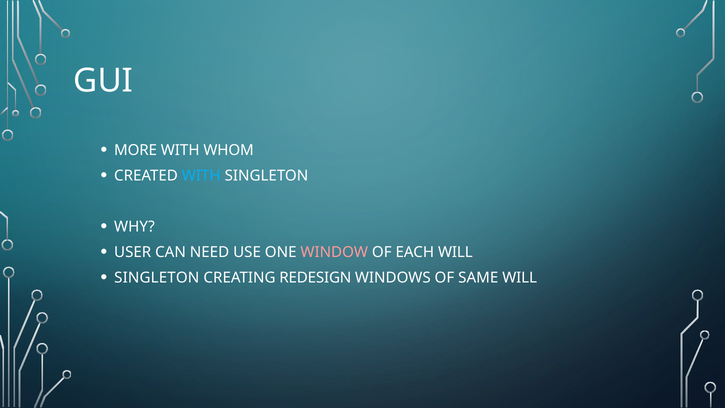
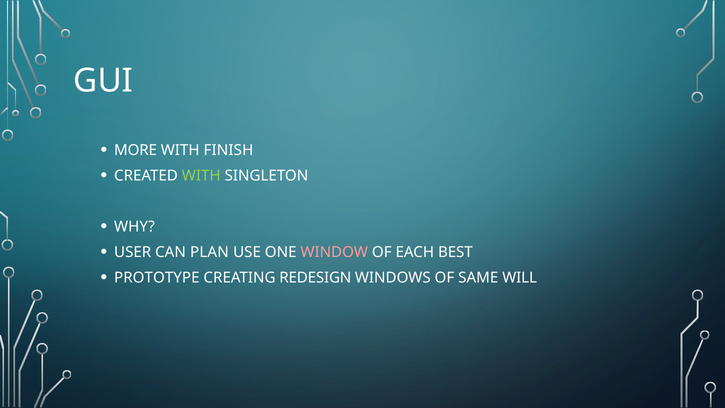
WHOM: WHOM -> FINISH (228, 150)
WITH colour: light blue -> light green (201, 176)
NEED: NEED -> PLAN (209, 252)
EACH WILL: WILL -> BEST (455, 252)
SINGLETON: SINGLETON -> PROTOTYPE (157, 278)
